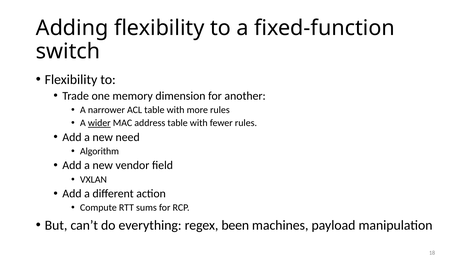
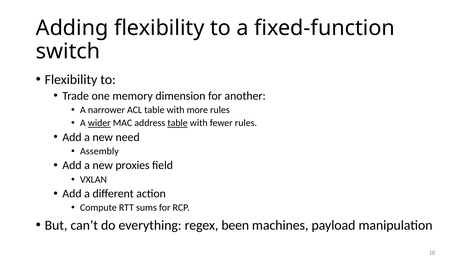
table underline: none -> present (178, 123)
Algorithm: Algorithm -> Assembly (99, 151)
vendor: vendor -> proxies (133, 165)
